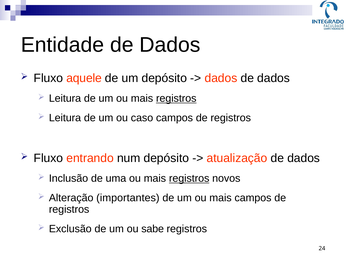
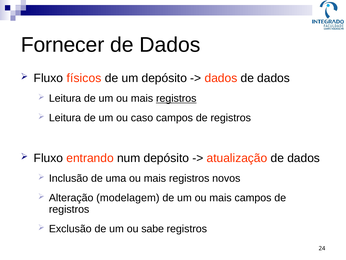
Entidade: Entidade -> Fornecer (63, 45)
aquele: aquele -> físicos (84, 78)
registros underline: present -> none (189, 178)
importantes: importantes -> modelagem (128, 198)
